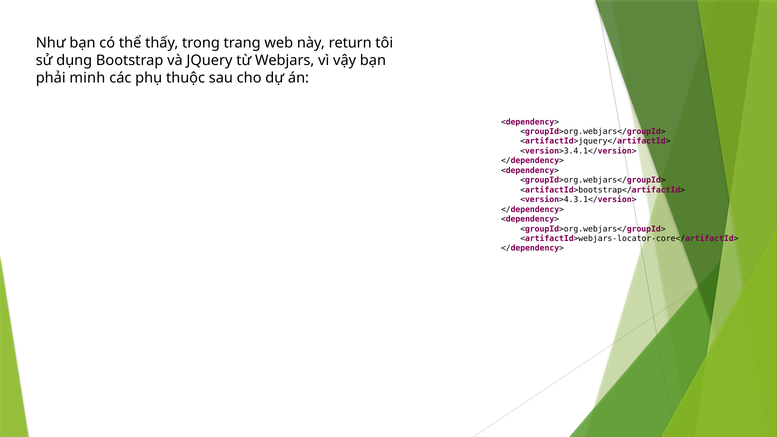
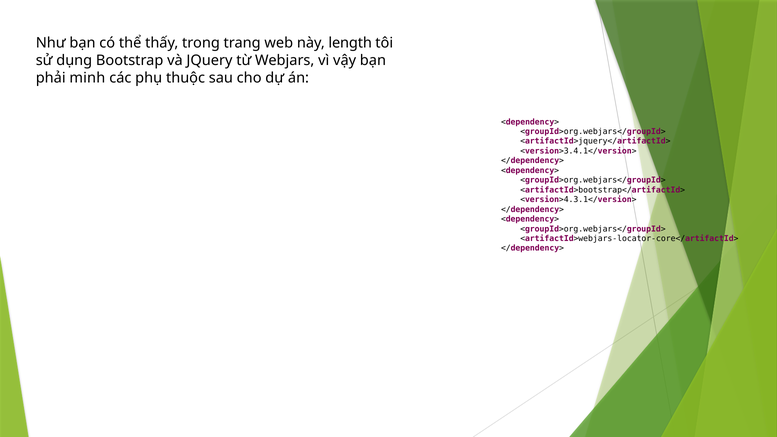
return: return -> length (350, 43)
